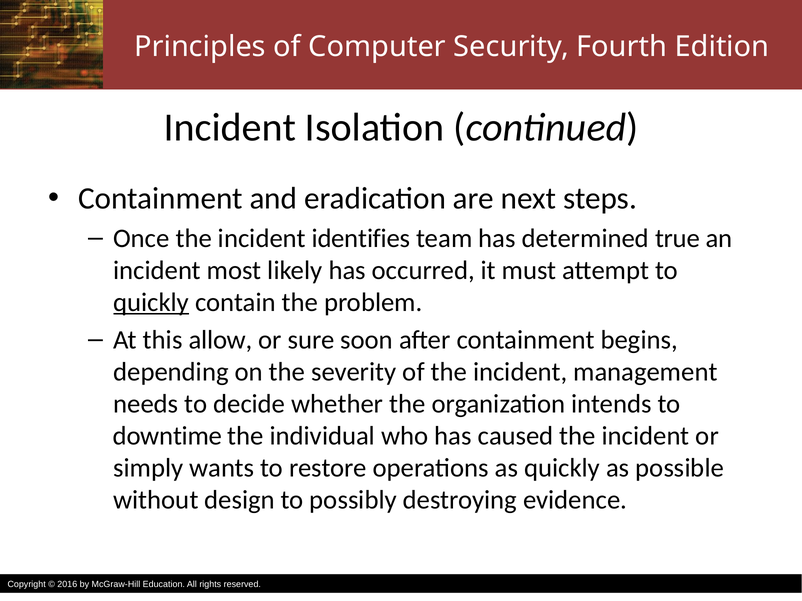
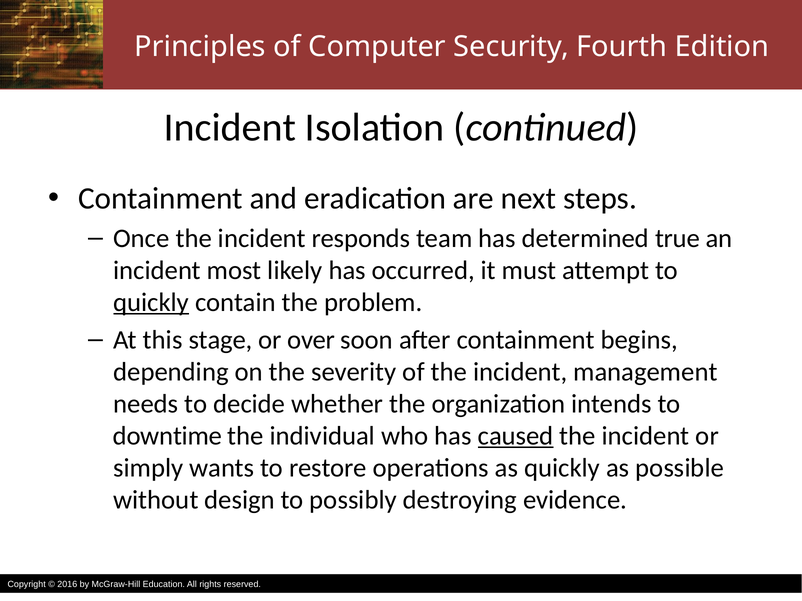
identifies: identifies -> responds (361, 238)
allow: allow -> stage (221, 340)
sure: sure -> over (311, 340)
caused underline: none -> present (516, 436)
